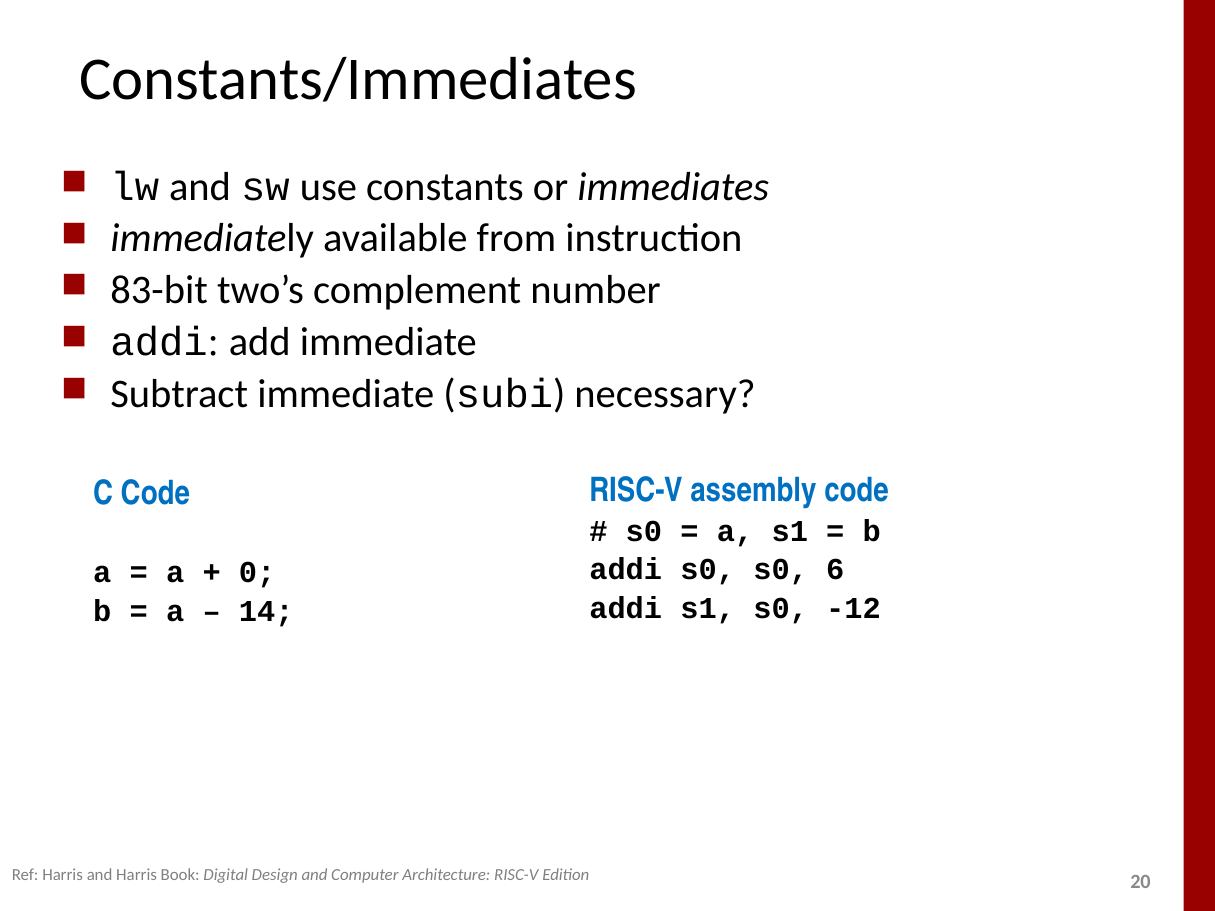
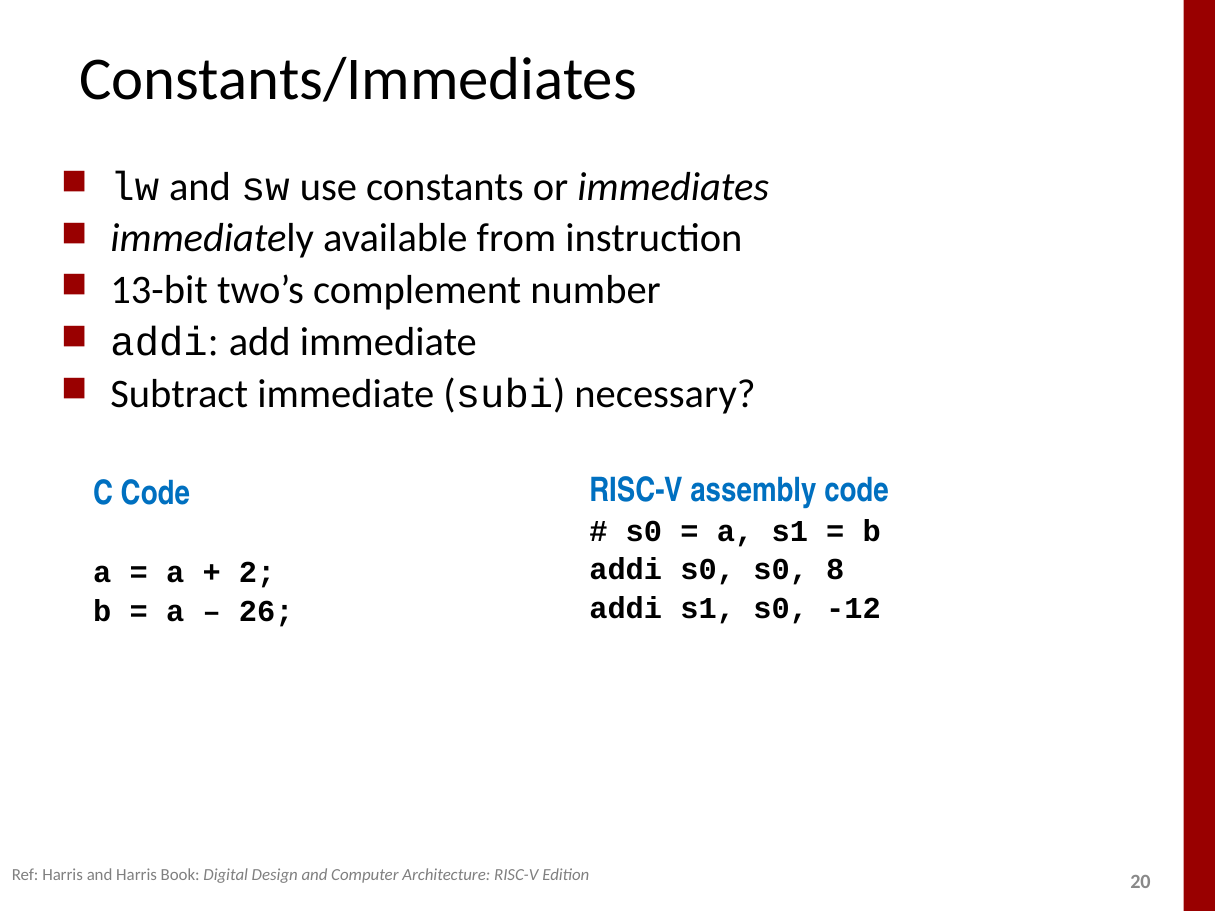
83-bit: 83-bit -> 13-bit (159, 290)
6: 6 -> 8 (835, 570)
0: 0 -> 2 (257, 573)
14: 14 -> 26 (266, 612)
